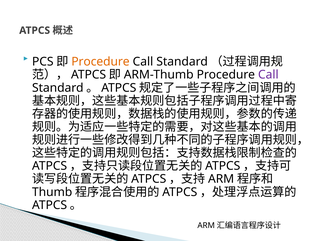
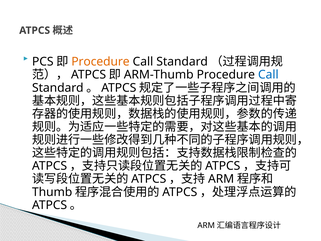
Call colour: purple -> blue (268, 75)
